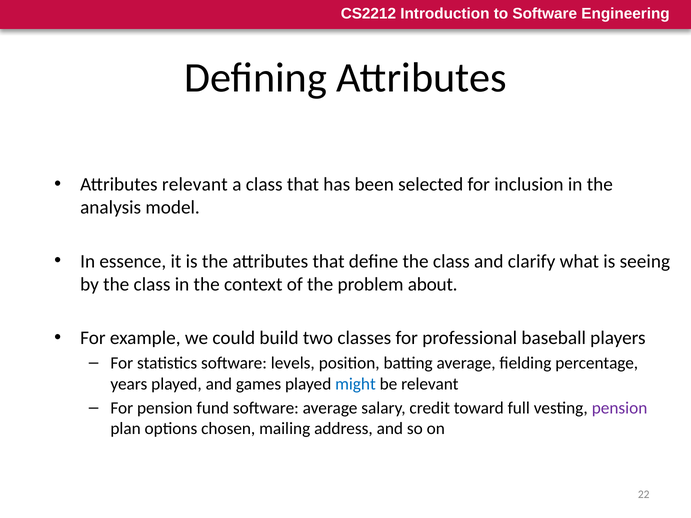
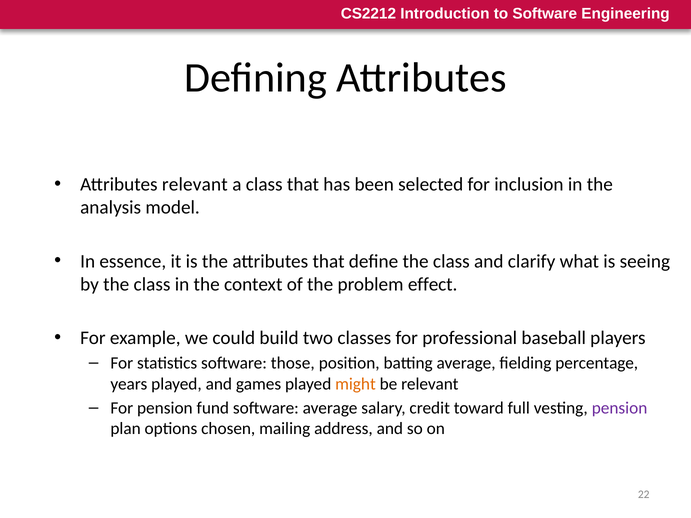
about: about -> effect (433, 284)
levels: levels -> those (293, 363)
might colour: blue -> orange (355, 384)
